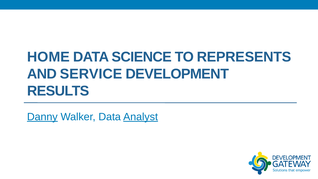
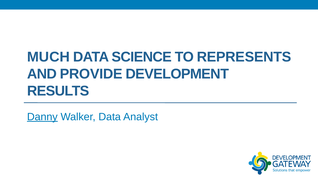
HOME: HOME -> MUCH (48, 57)
SERVICE: SERVICE -> PROVIDE (91, 74)
Analyst underline: present -> none (141, 117)
